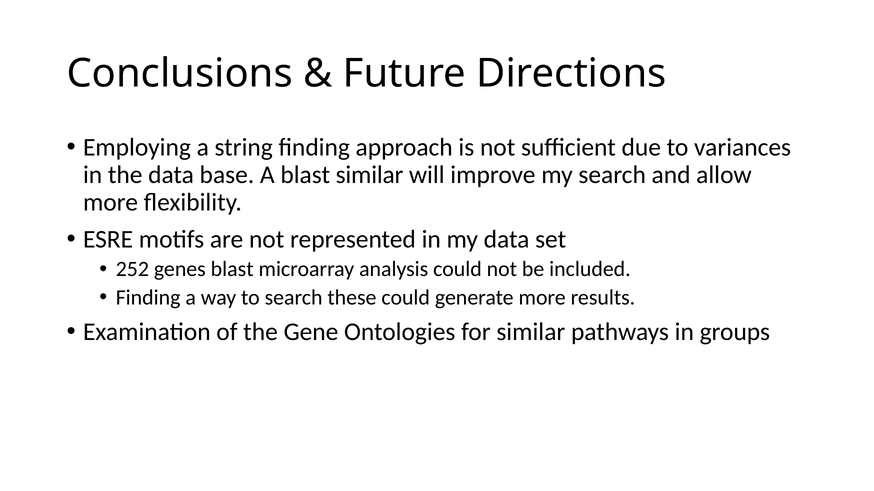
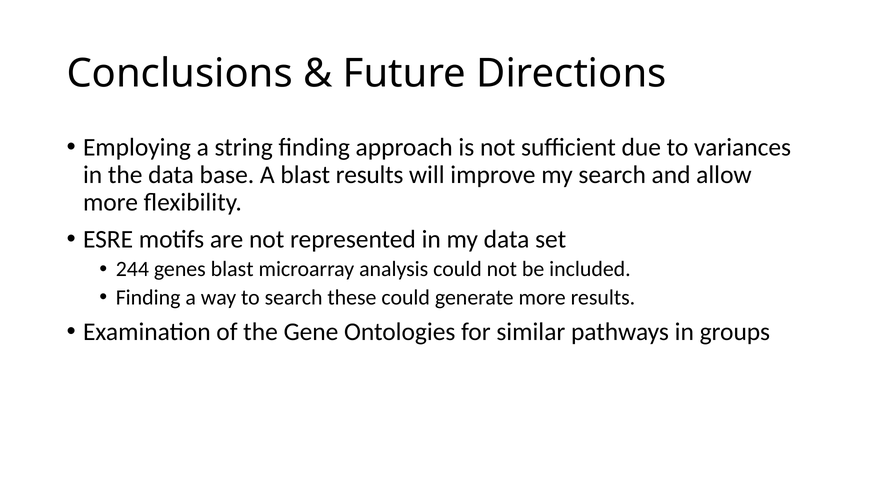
blast similar: similar -> results (370, 175)
252: 252 -> 244 (132, 270)
